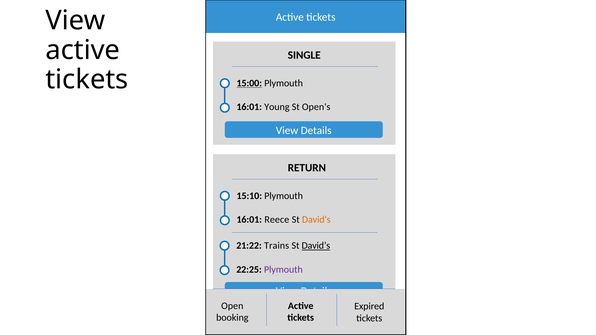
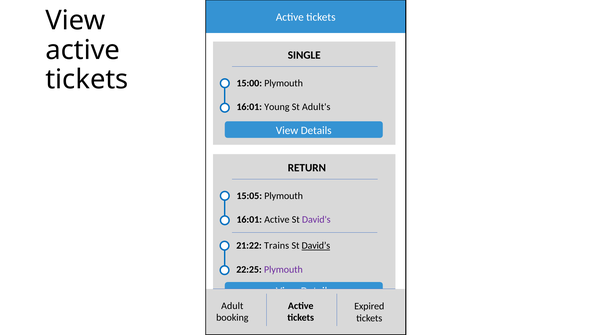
15:00 underline: present -> none (249, 83)
Open's: Open's -> Adult's (316, 107)
15:10: 15:10 -> 15:05 (249, 196)
16:01 Reece: Reece -> Active (277, 220)
David's colour: orange -> purple (316, 220)
Open: Open -> Adult (232, 306)
